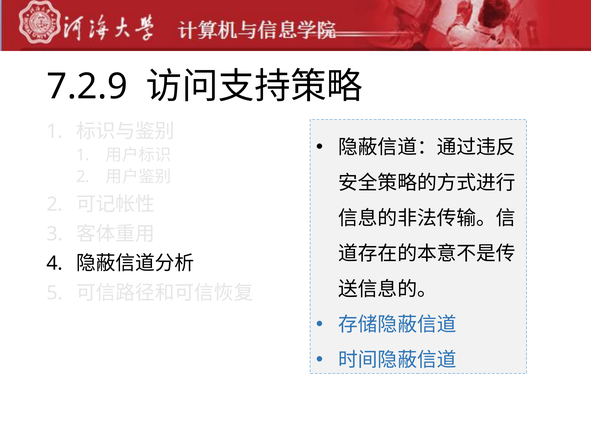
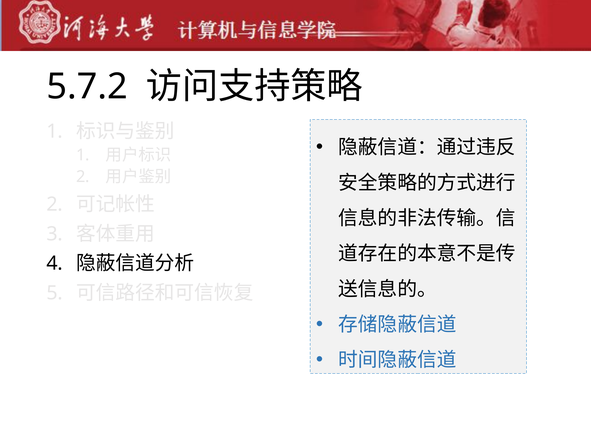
7.2.9: 7.2.9 -> 5.7.2 (87, 87)
